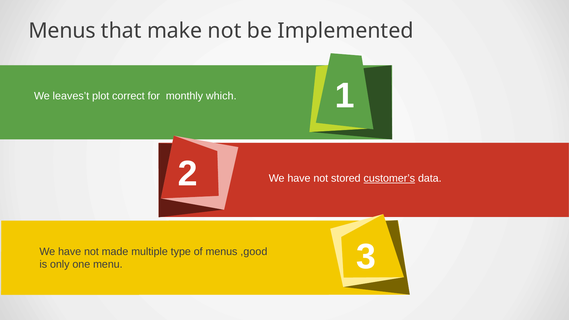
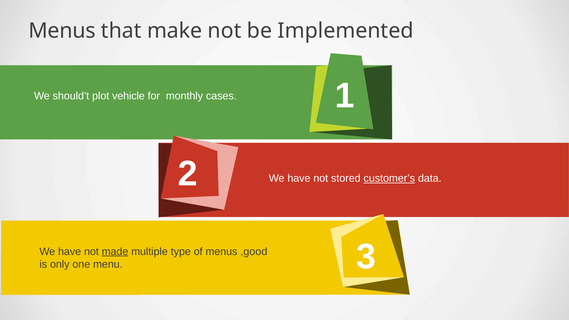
leaves’t: leaves’t -> should’t (71, 96)
correct: correct -> vehicle (128, 96)
which: which -> cases (221, 96)
made underline: none -> present (115, 252)
